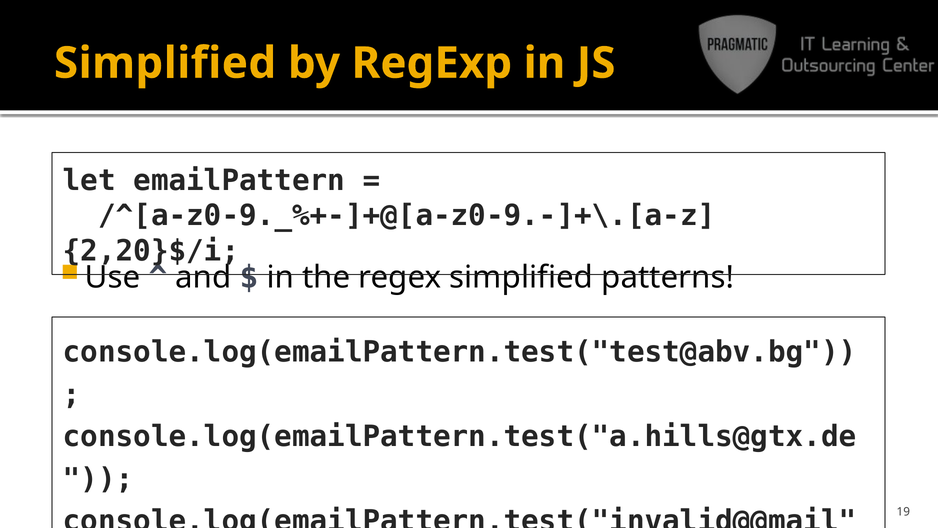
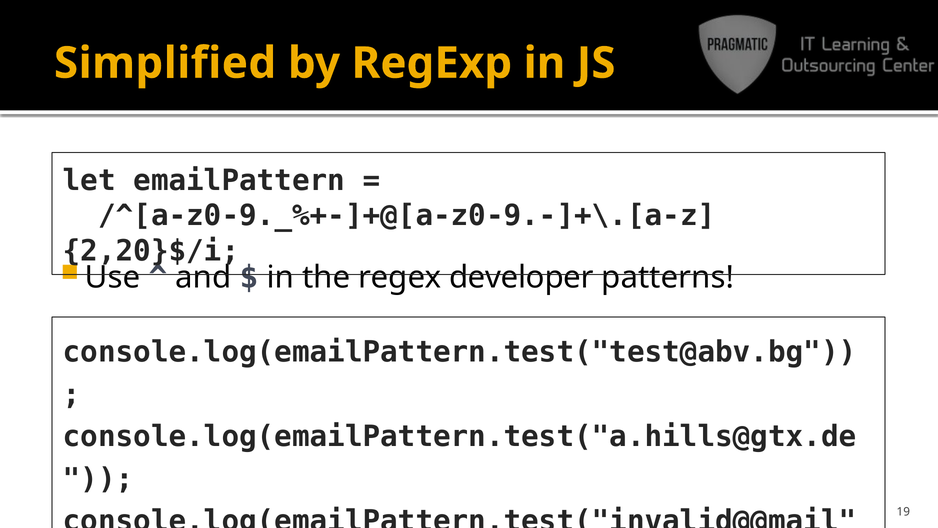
regex simplified: simplified -> developer (521, 277)
